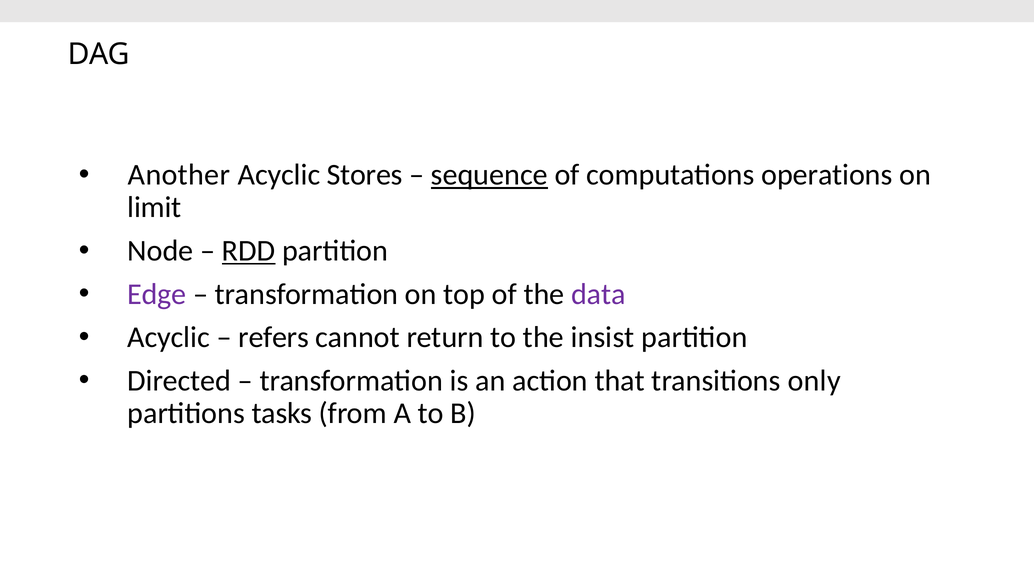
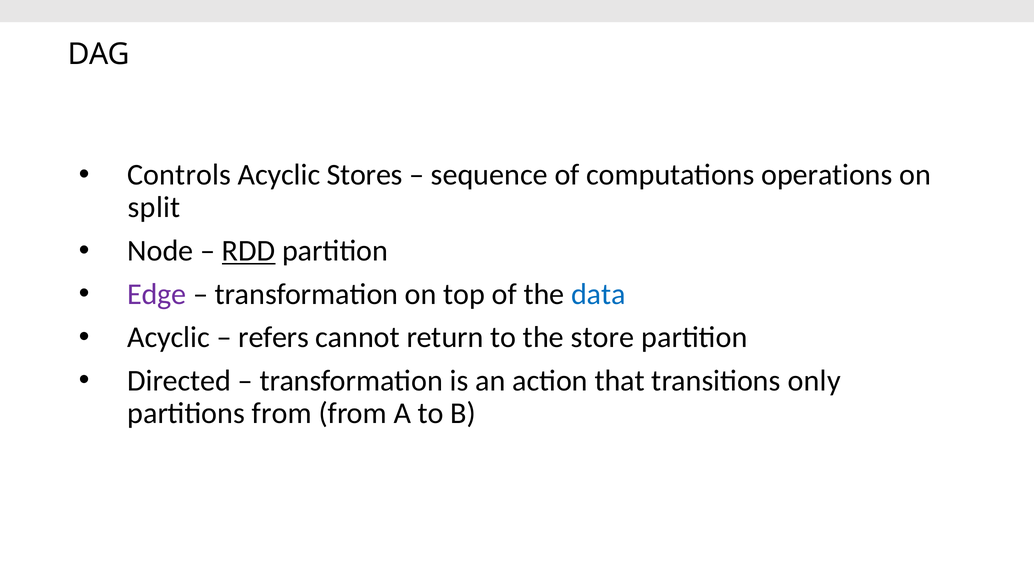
Another: Another -> Controls (179, 175)
sequence underline: present -> none (489, 175)
limit: limit -> split (154, 207)
data colour: purple -> blue (598, 294)
insist: insist -> store (603, 337)
partitions tasks: tasks -> from (282, 413)
